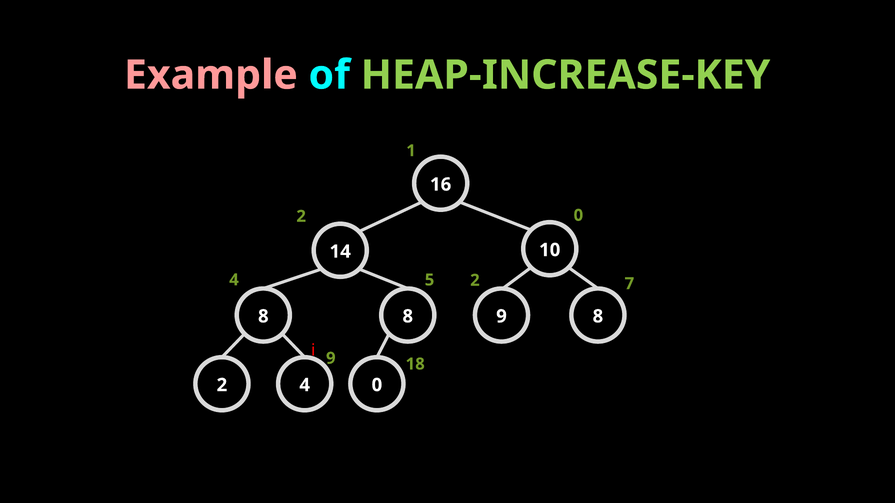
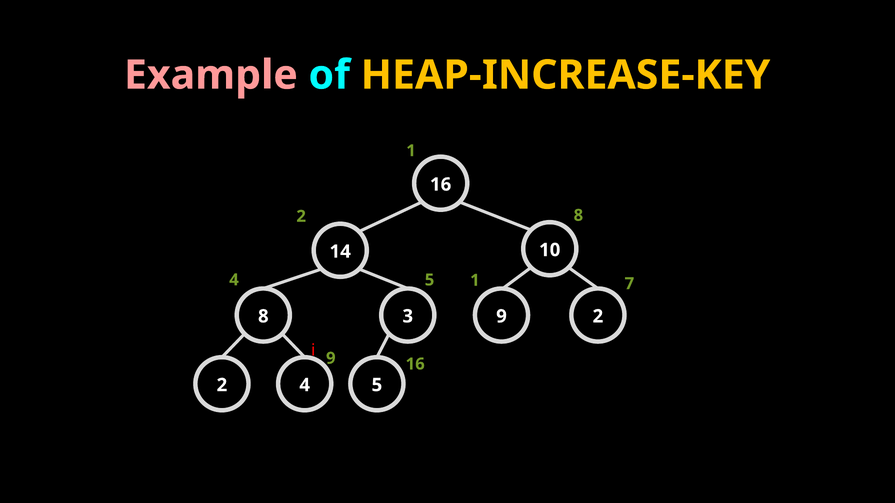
HEAP-INCREASE-KEY colour: light green -> yellow (565, 75)
2 0: 0 -> 8 (578, 215)
2: 2 -> 1 (475, 280)
8 8: 8 -> 3 (408, 317)
9 8: 8 -> 2 (598, 317)
9 18: 18 -> 16 (415, 364)
2 4 0: 0 -> 5 (377, 385)
